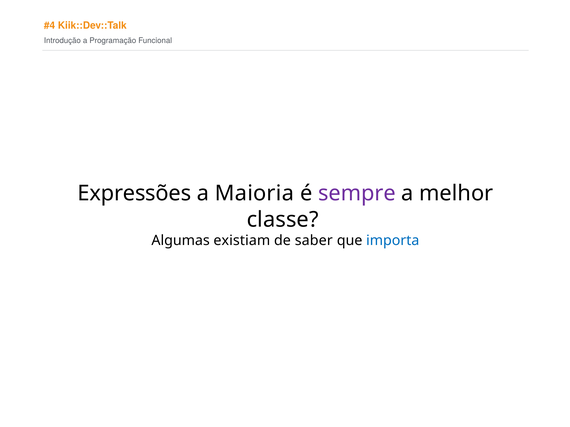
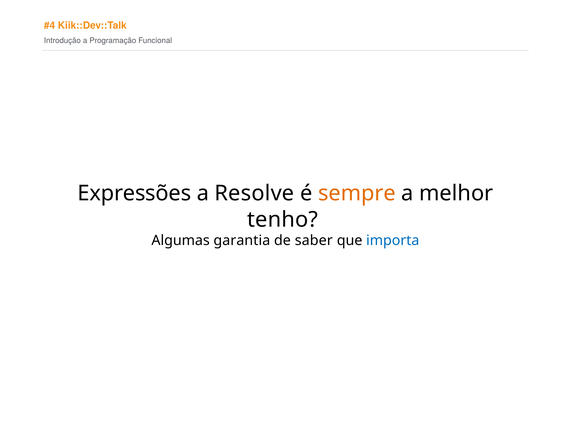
Maioria: Maioria -> Resolve (254, 194)
sempre colour: purple -> orange (357, 194)
classe: classe -> tenho (283, 220)
existiam: existiam -> garantia (242, 241)
